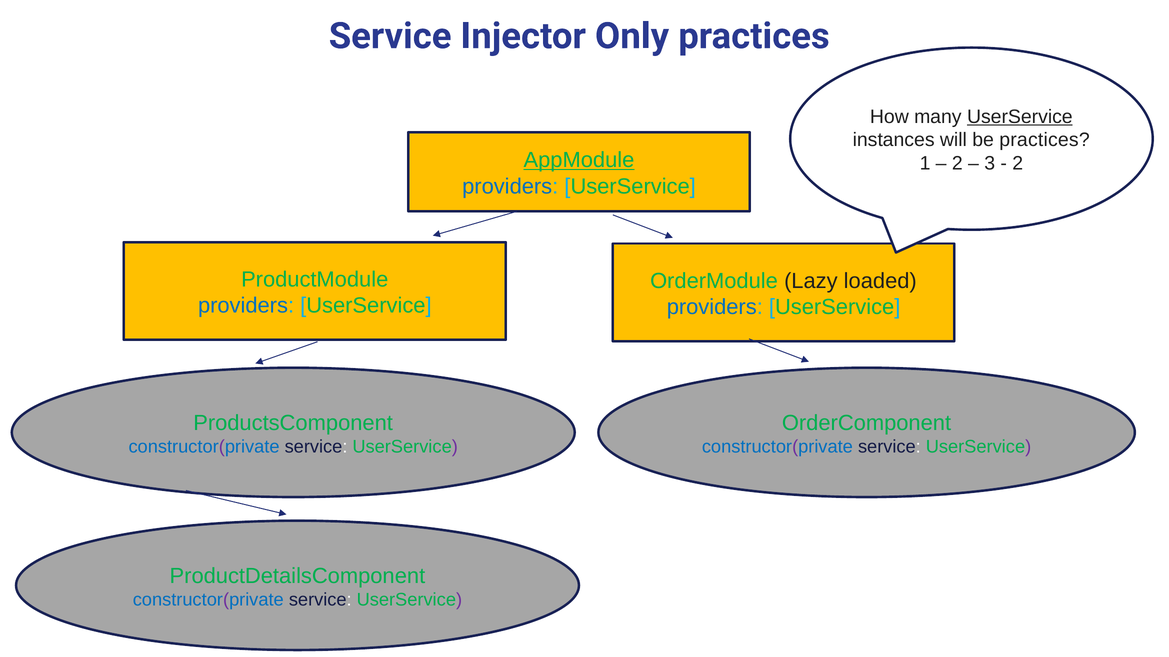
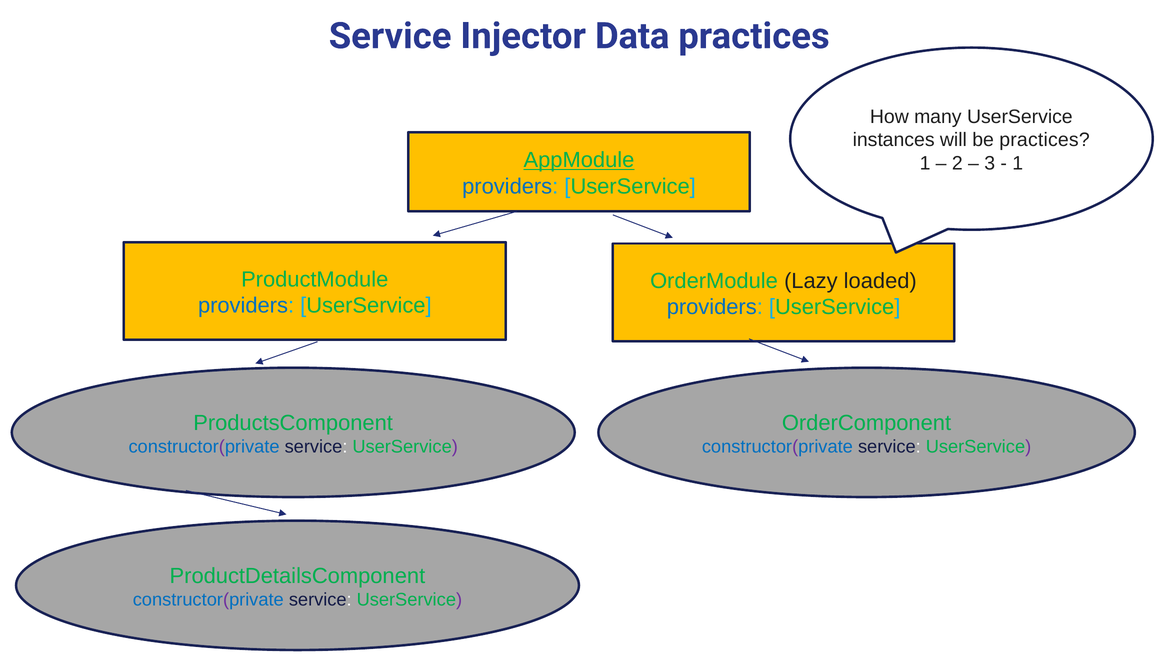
Only: Only -> Data (632, 36)
UserService underline: present -> none (1020, 117)
2: 2 -> 1 (1018, 164)
